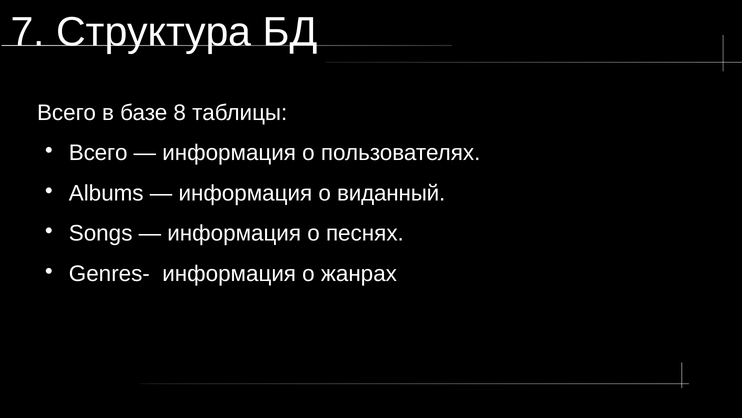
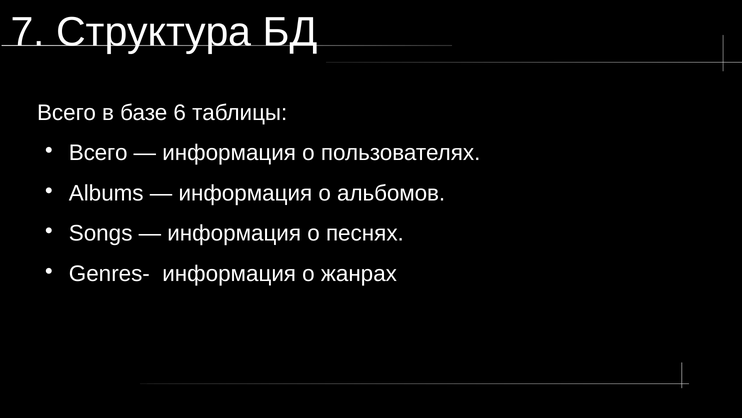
8: 8 -> 6 (180, 113)
виданный: виданный -> альбомов (391, 193)
